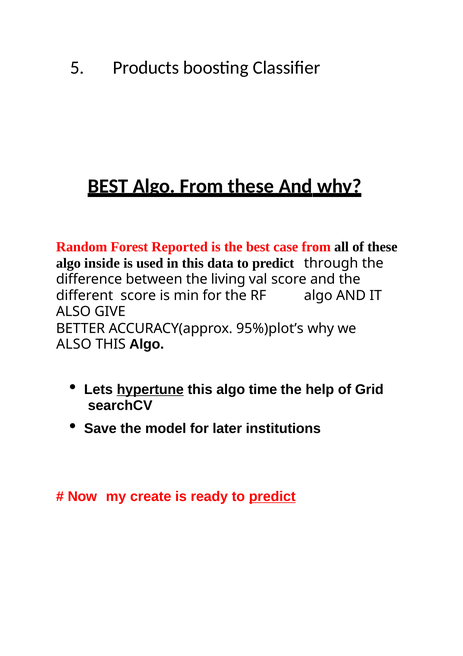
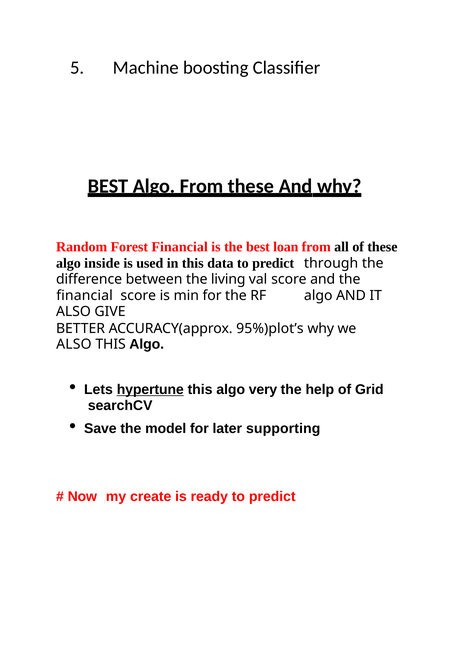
Products: Products -> Machine (146, 68)
Forest Reported: Reported -> Financial (180, 247)
case: case -> loan (286, 247)
different: different -> financial (85, 295)
time: time -> very (263, 389)
institutions: institutions -> supporting (283, 428)
predict underline: present -> none (272, 496)
